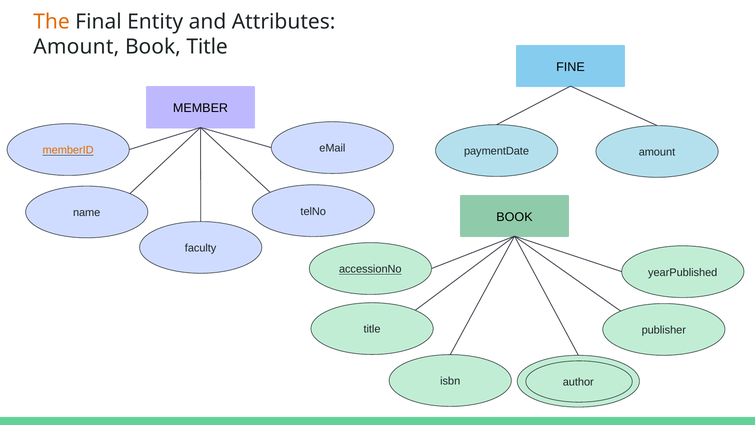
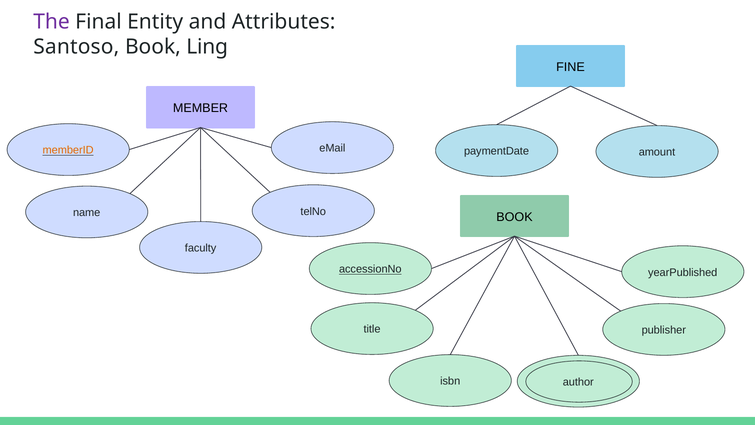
The colour: orange -> purple (52, 22)
Amount: Amount -> Santoso (76, 47)
Book Title: Title -> Ling (207, 47)
